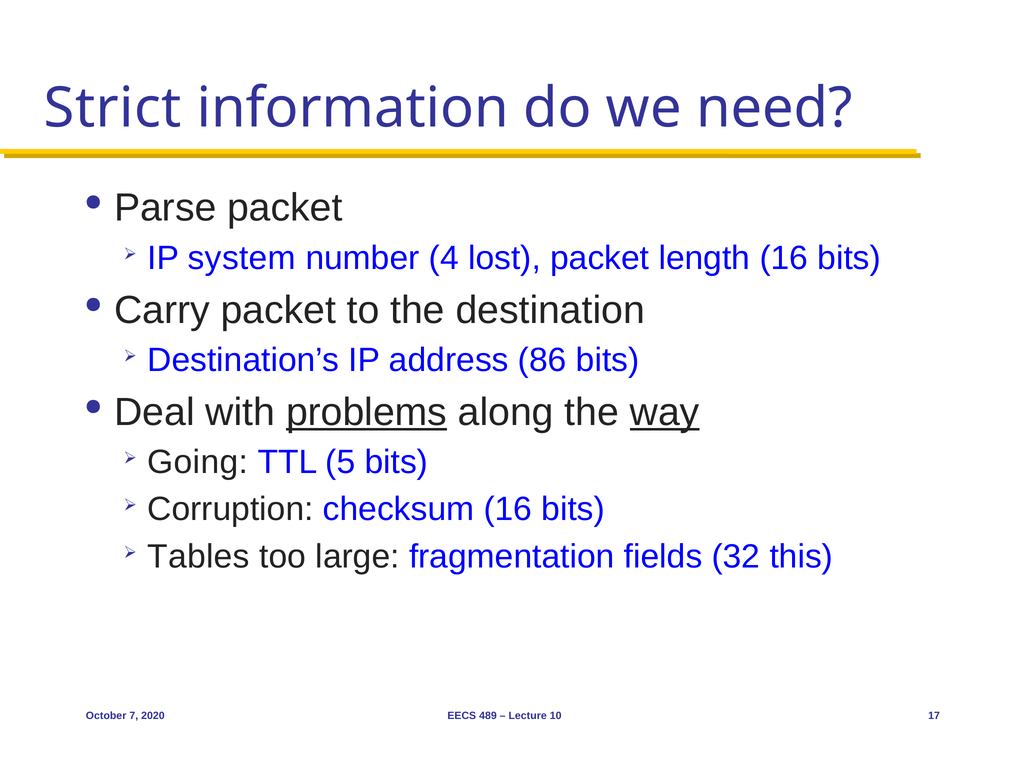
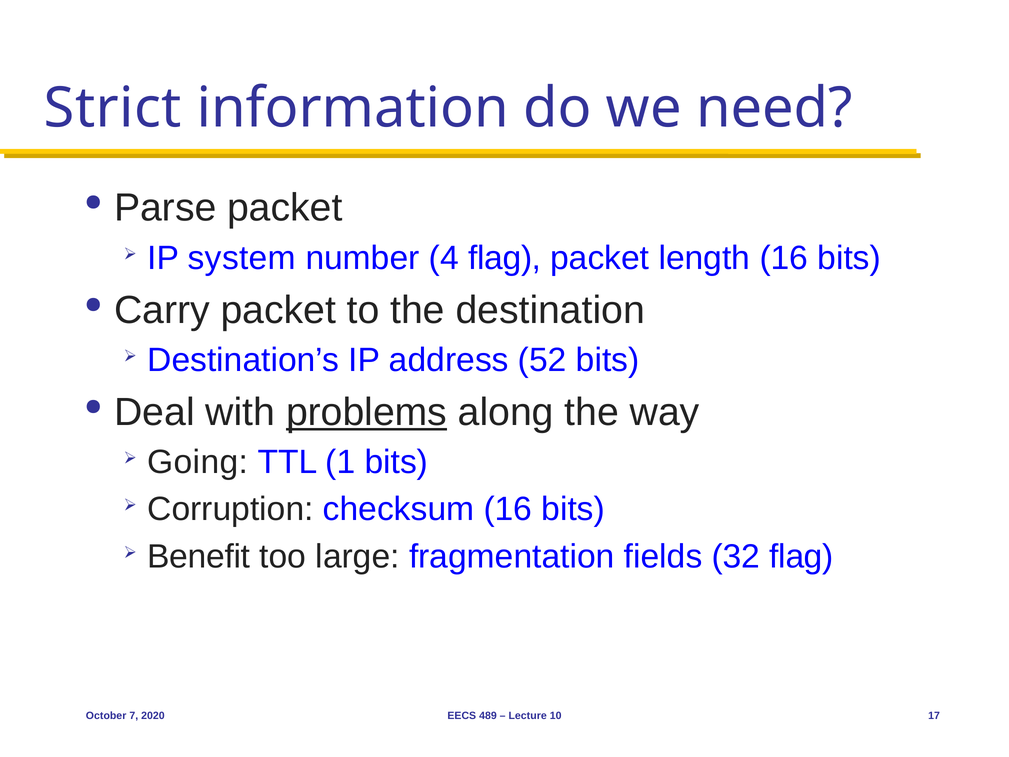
4 lost: lost -> flag (505, 258)
86: 86 -> 52 (542, 360)
way underline: present -> none (665, 412)
5: 5 -> 1 (340, 462)
Tables: Tables -> Benefit (199, 556)
32 this: this -> flag (801, 556)
